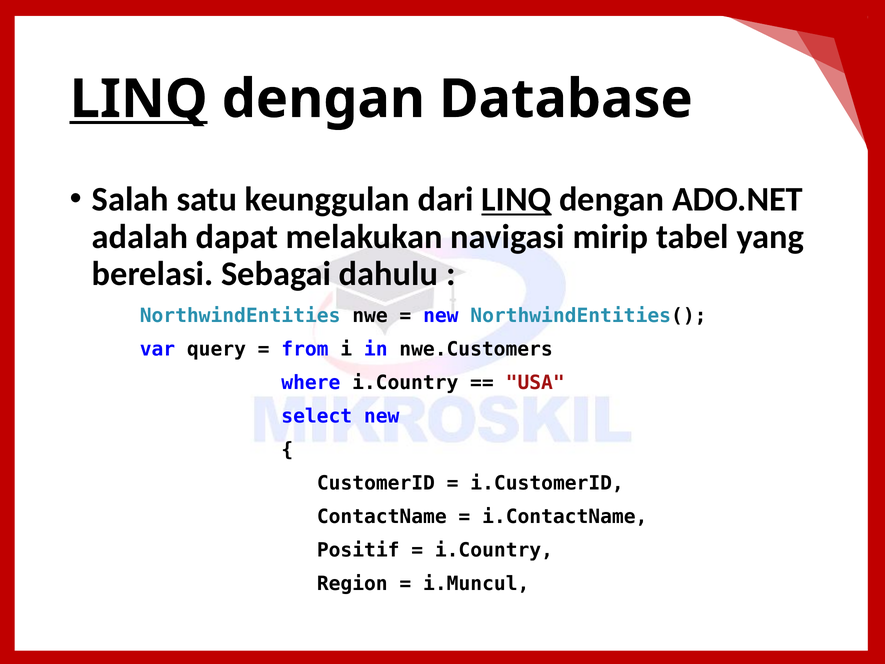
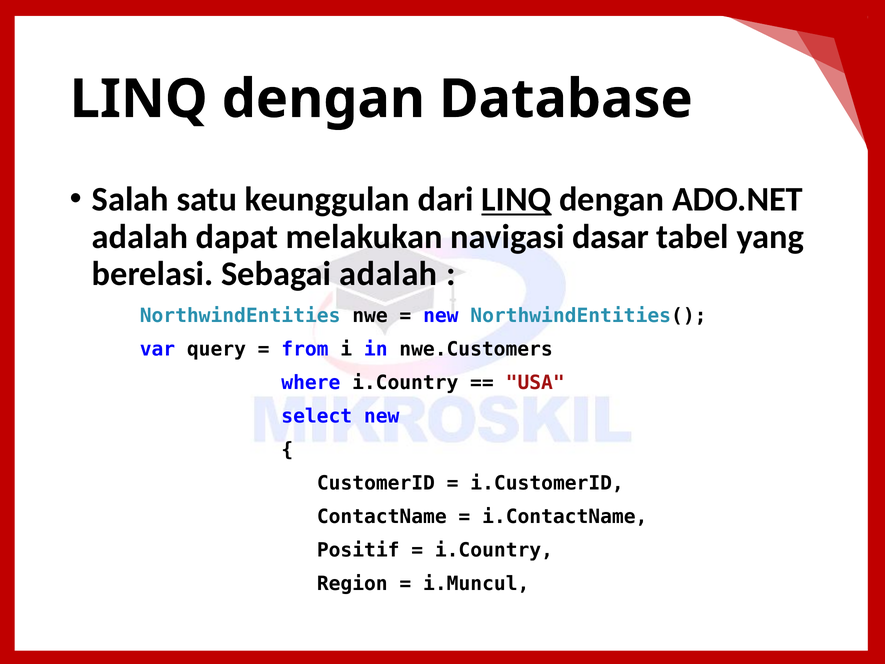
LINQ underline: present -> none (139, 99)
mirip: mirip -> dasar (611, 237)
Sebagai dahulu: dahulu -> adalah (388, 274)
